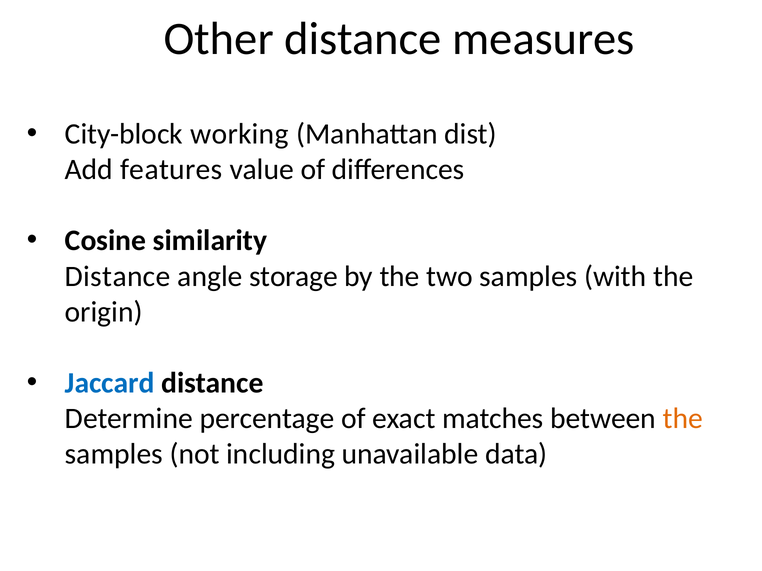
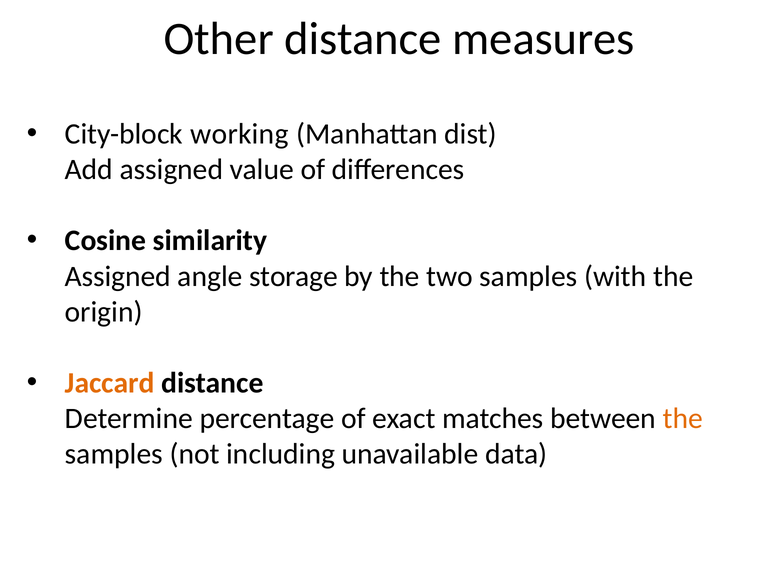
Add features: features -> assigned (171, 170)
Distance: Distance -> Assigned (118, 276)
Jaccard colour: blue -> orange (110, 383)
